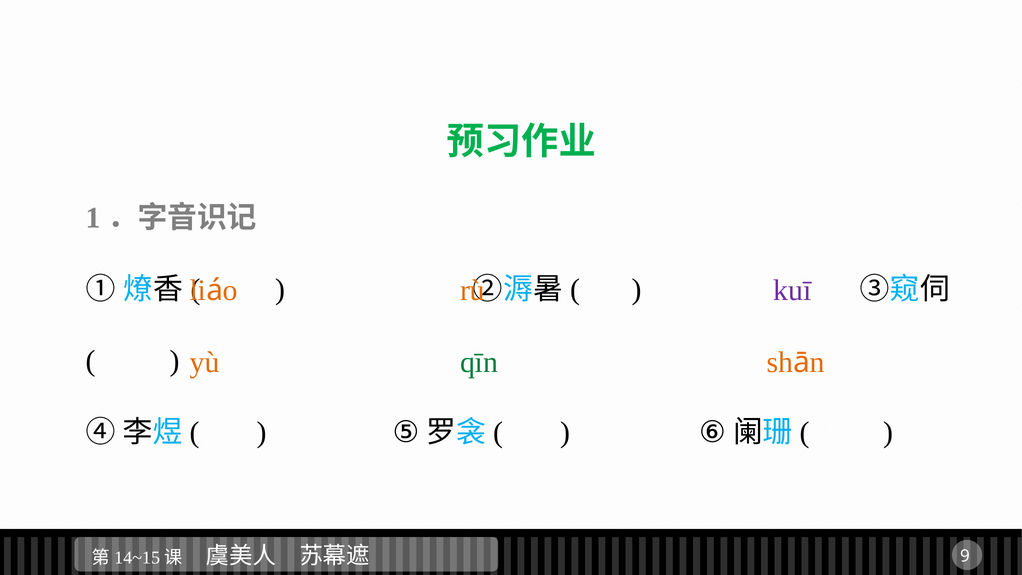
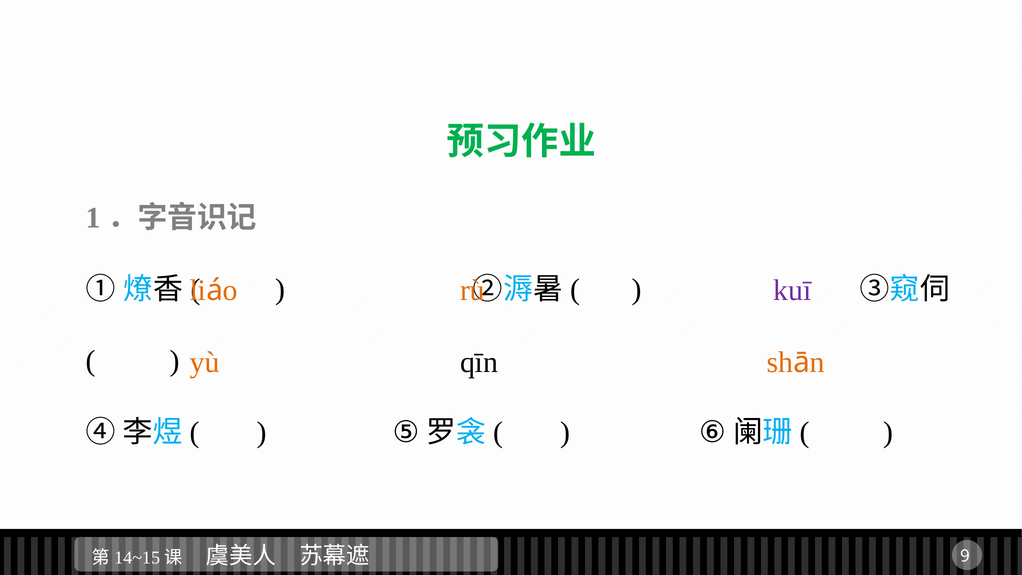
qīn colour: green -> black (479, 362)
